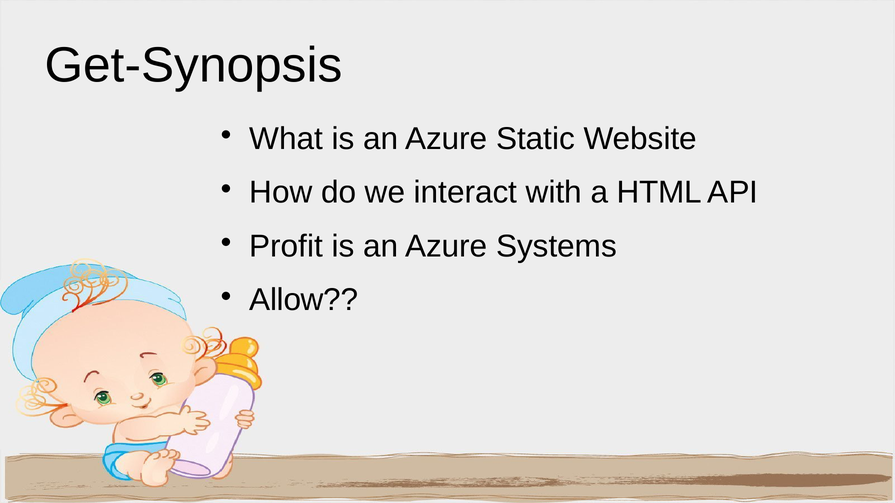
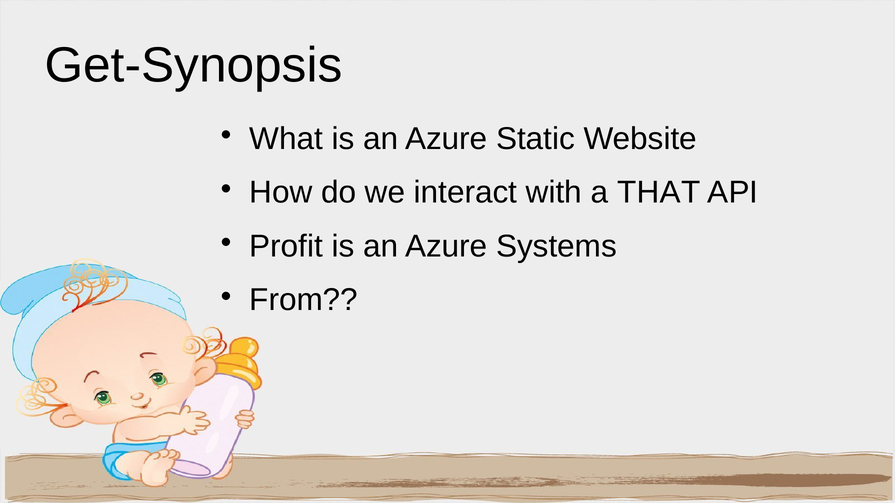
HTML: HTML -> THAT (659, 193)
Allow: Allow -> From (304, 300)
